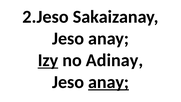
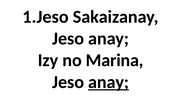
2.Jeso: 2.Jeso -> 1.Jeso (46, 17)
Izy underline: present -> none (48, 60)
Adinay: Adinay -> Marina (115, 60)
